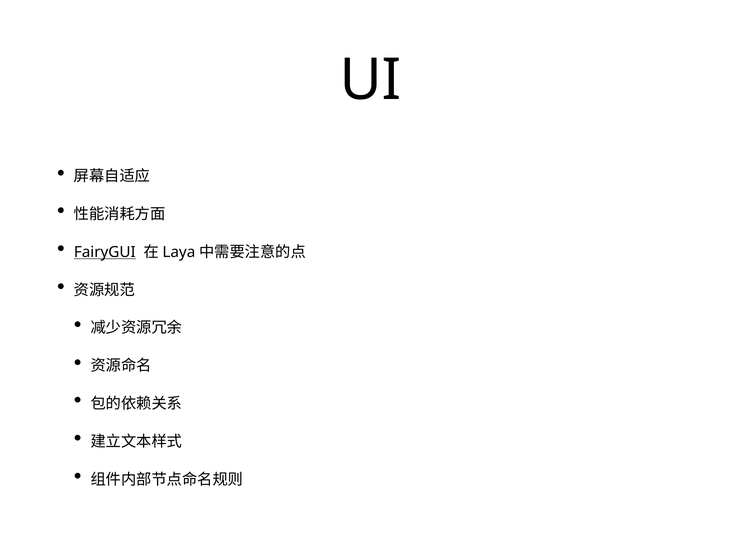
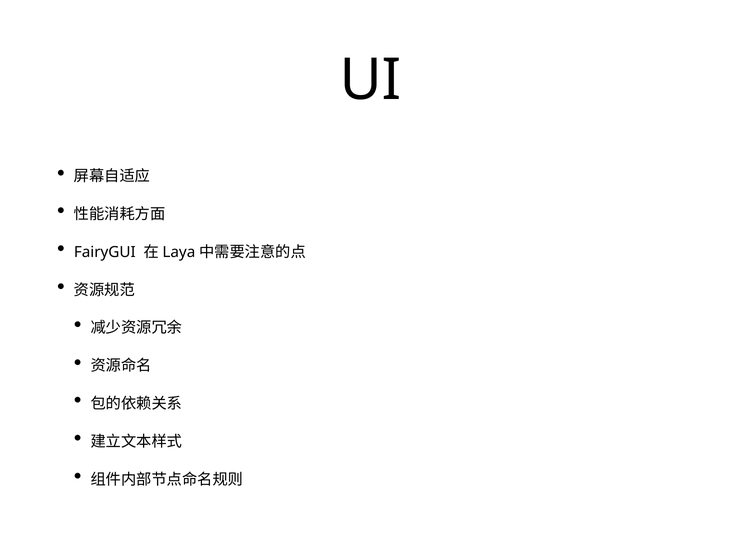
FairyGUI underline: present -> none (105, 252)
